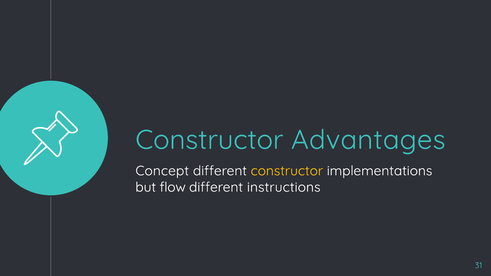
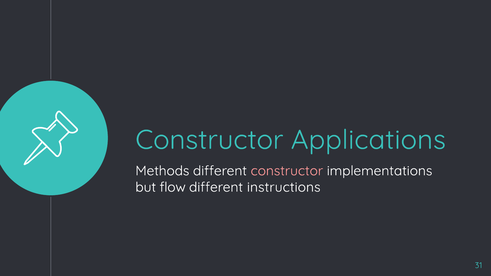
Advantages: Advantages -> Applications (368, 140)
Concept: Concept -> Methods (162, 171)
constructor colour: yellow -> pink (287, 171)
